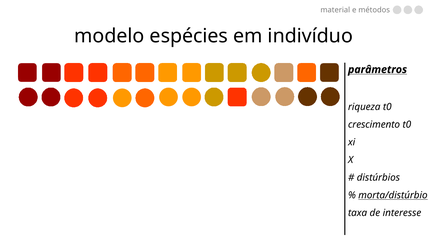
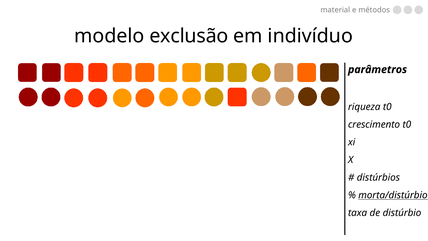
espécies: espécies -> exclusão (189, 36)
parâmetros underline: present -> none (378, 69)
interesse: interesse -> distúrbio (402, 213)
